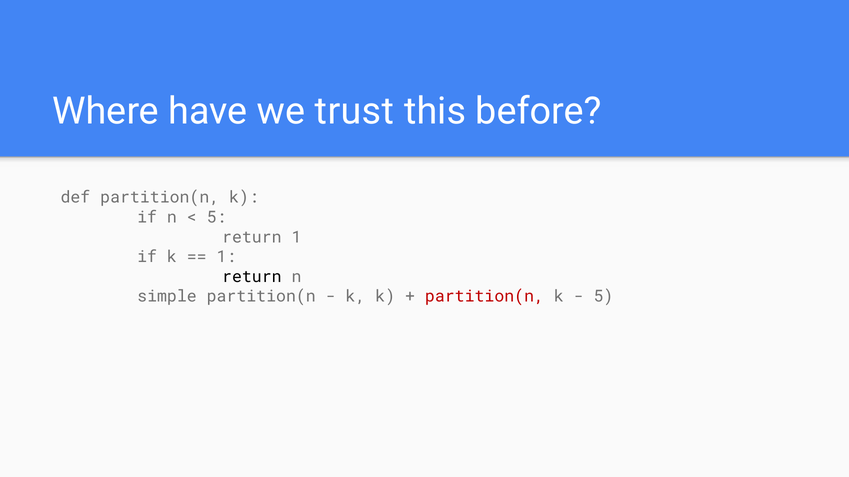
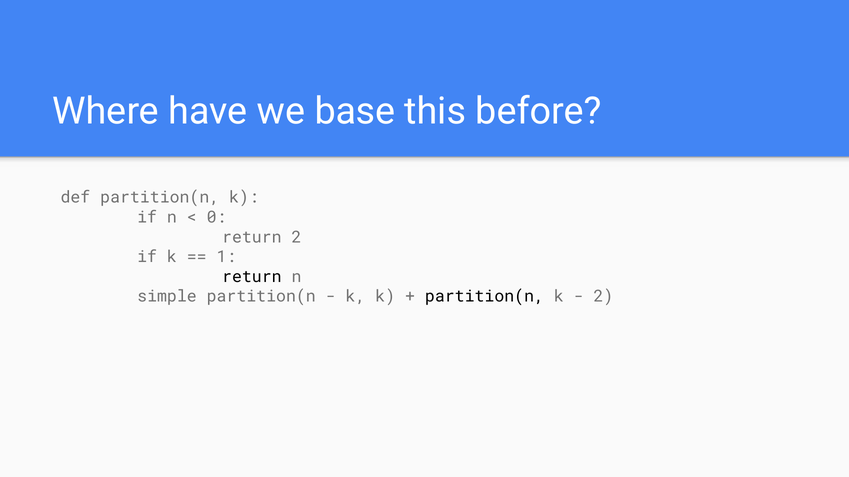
trust: trust -> base (355, 111)
5: 5 -> 0 (217, 218)
return 1: 1 -> 2 (296, 237)
partition(n colour: red -> black (484, 297)
5: 5 -> 2 (603, 297)
